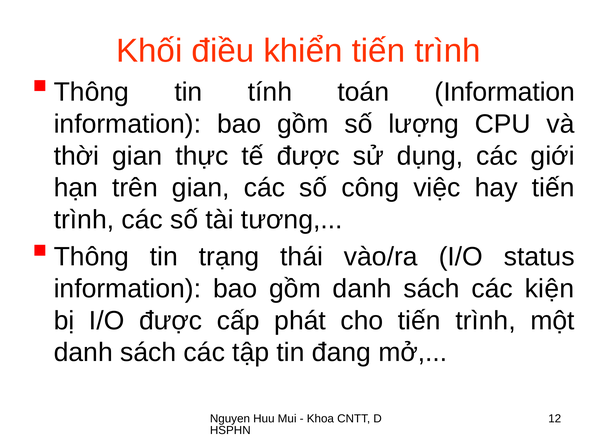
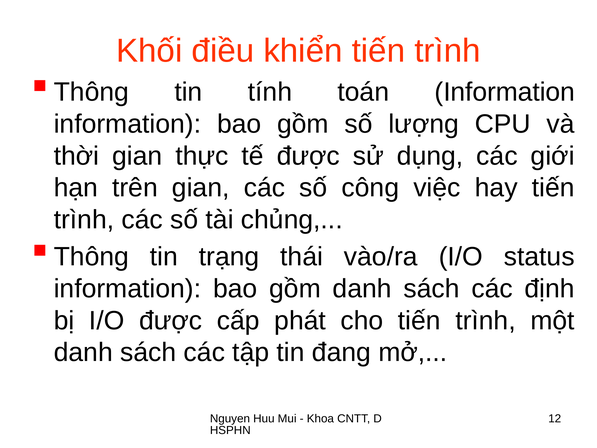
tương: tương -> chủng (292, 220)
kiện: kiện -> định (550, 289)
